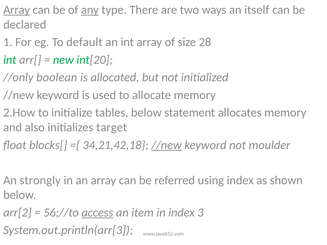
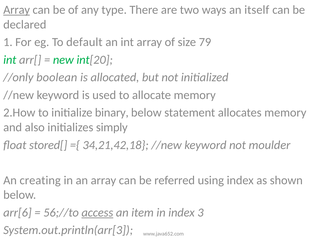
any underline: present -> none (90, 10)
28: 28 -> 79 (205, 42)
tables: tables -> binary (112, 113)
target: target -> simply (112, 127)
blocks[: blocks[ -> stored[ (48, 145)
//new underline: present -> none (167, 145)
strongly: strongly -> creating (40, 180)
arr[2: arr[2 -> arr[6 (17, 213)
